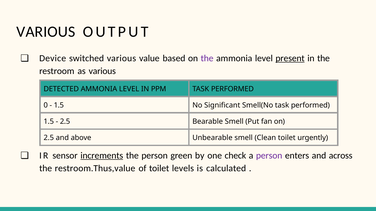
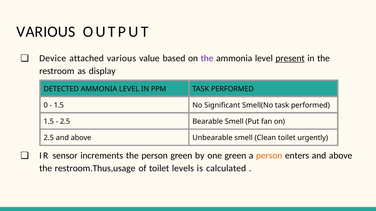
switched: switched -> attached (87, 58)
as various: various -> display (102, 71)
increments underline: present -> none (102, 156)
one check: check -> green (235, 156)
person colour: purple -> orange (269, 156)
enters and across: across -> above (341, 156)
restroom.Thus,value: restroom.Thus,value -> restroom.Thus,usage (95, 169)
